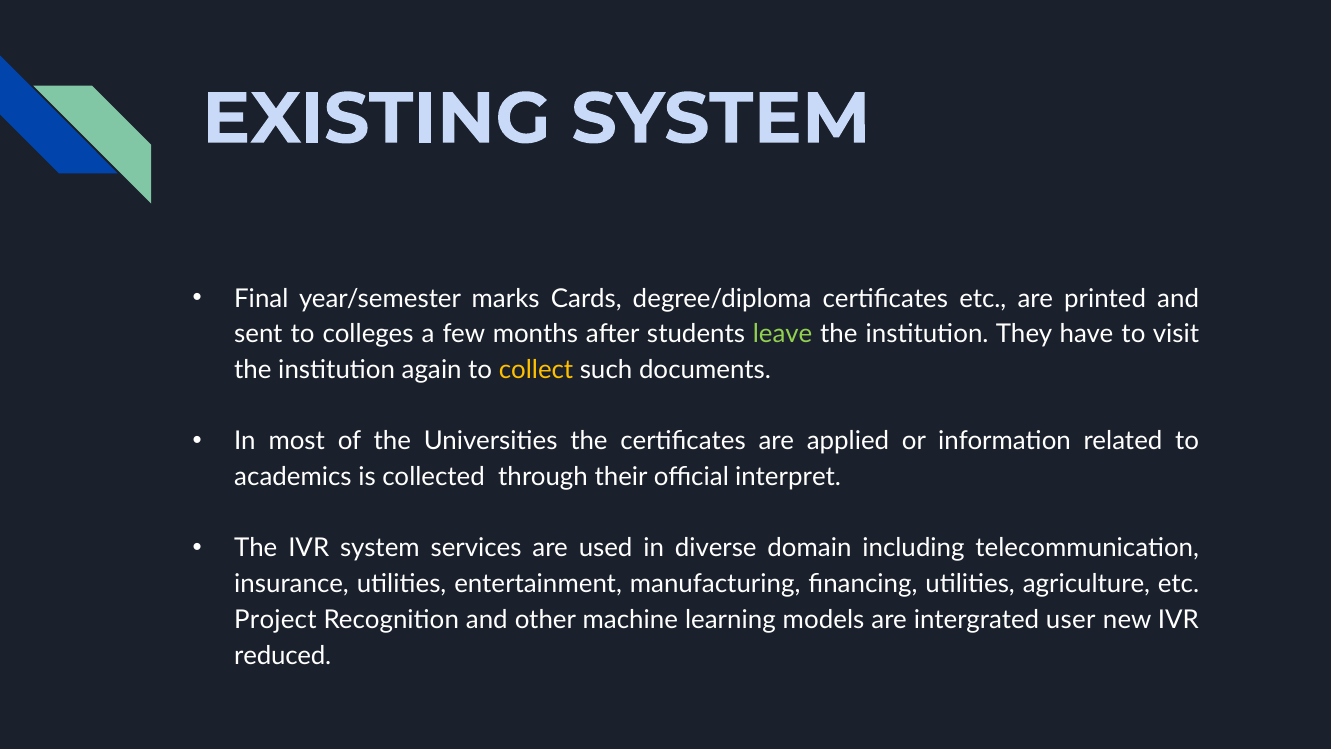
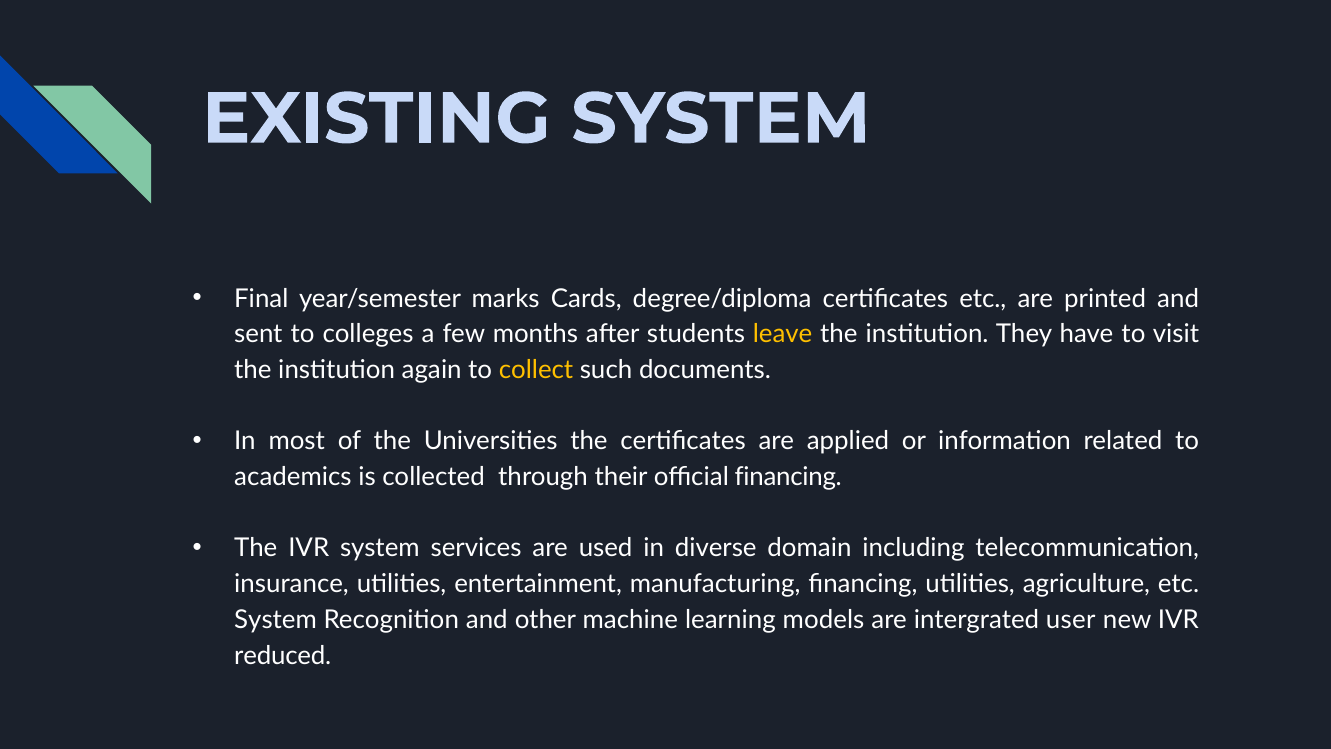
leave colour: light green -> yellow (783, 334)
official interpret: interpret -> financing (788, 477)
Project: Project -> System (276, 620)
